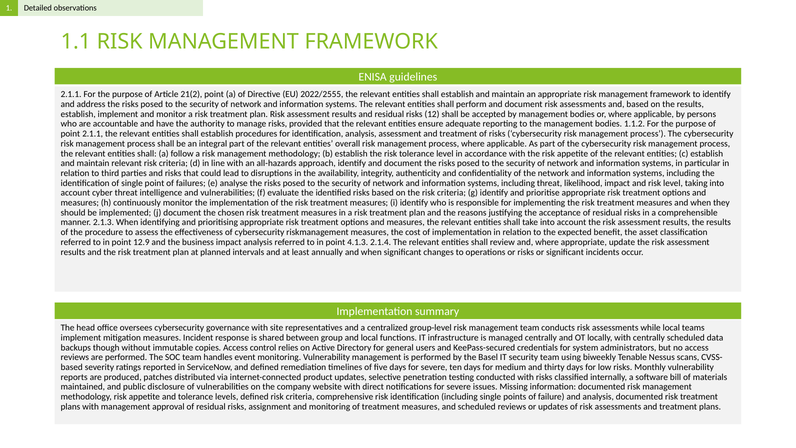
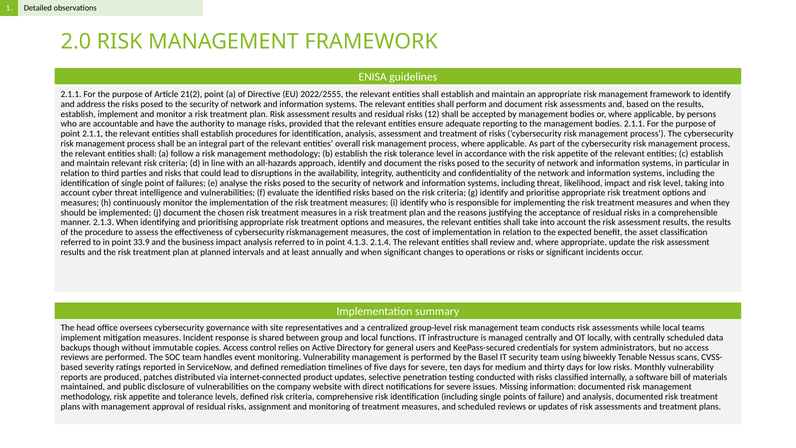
1.1: 1.1 -> 2.0 (76, 41)
bodies 1.1.2: 1.1.2 -> 2.1.1 (634, 124)
12.9: 12.9 -> 33.9 (141, 242)
